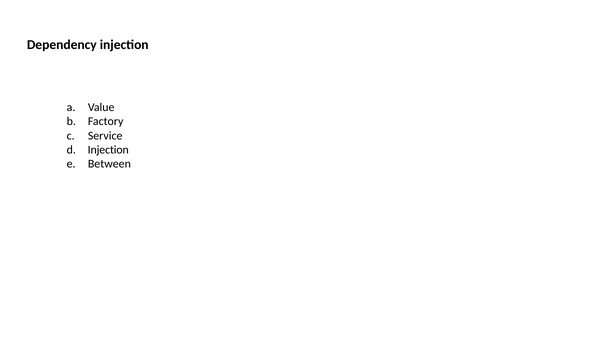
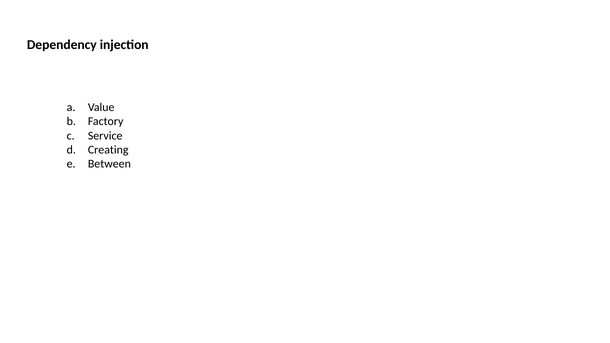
Injection: Injection -> Creating (108, 150)
